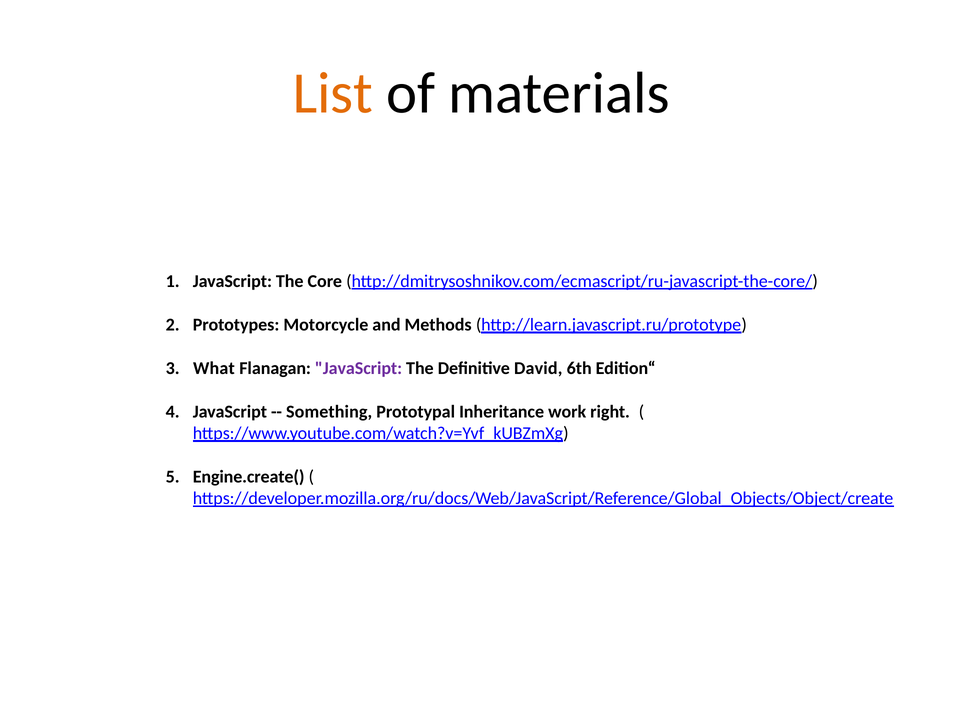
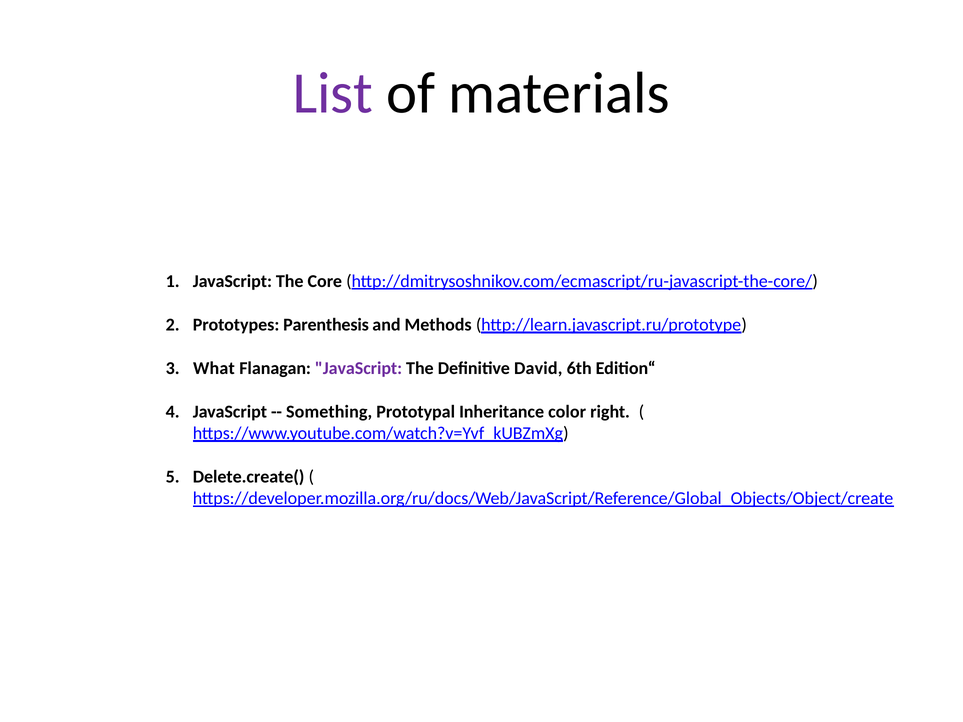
List colour: orange -> purple (333, 93)
Motorcycle: Motorcycle -> Parenthesis (326, 325)
work: work -> color (567, 412)
Engine.create(: Engine.create( -> Delete.create( (249, 477)
